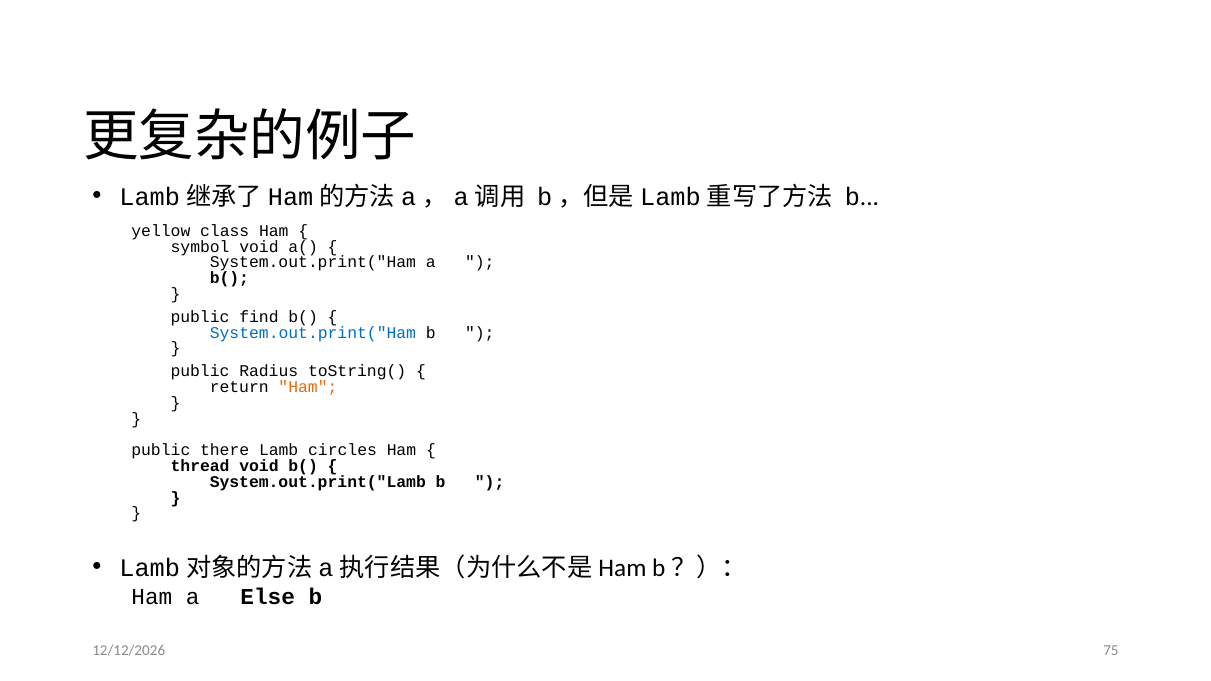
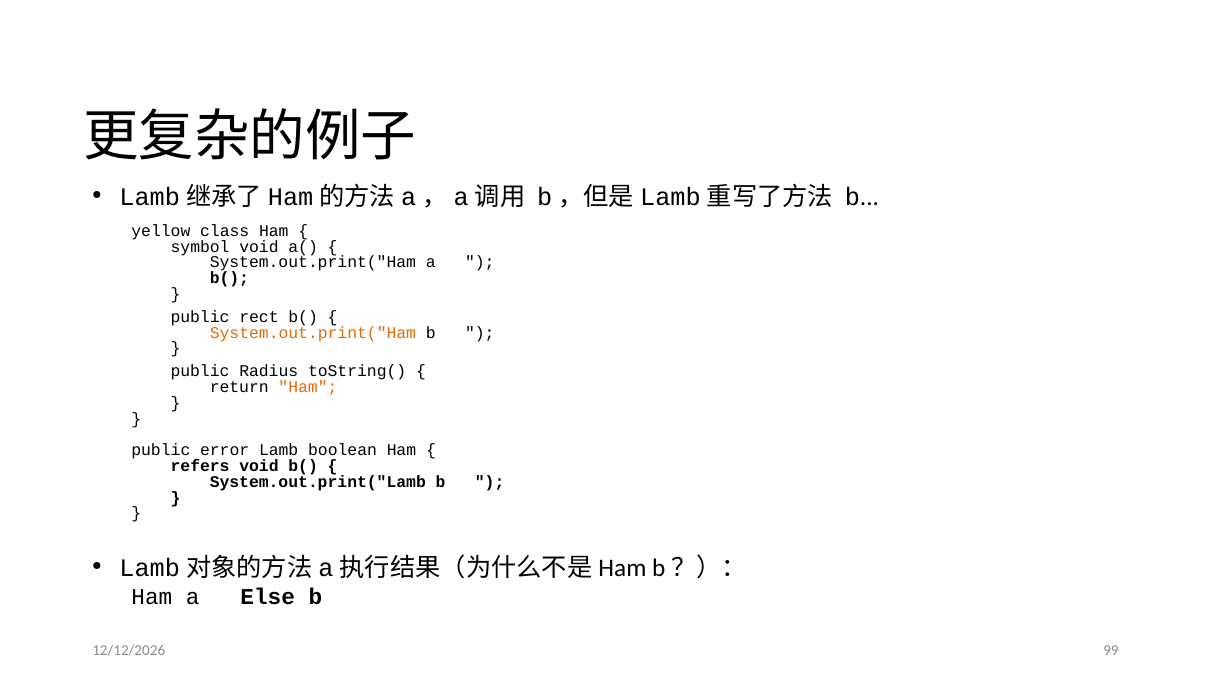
find: find -> rect (259, 317)
System.out.print("Ham colour: blue -> orange (313, 333)
there: there -> error (225, 450)
circles: circles -> boolean (343, 450)
thread: thread -> refers (200, 466)
75: 75 -> 99 (1111, 650)
